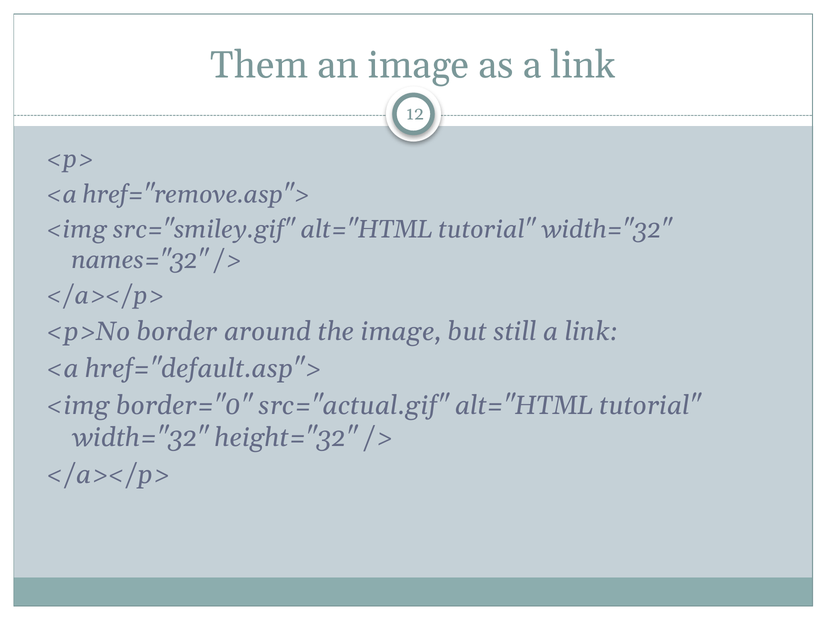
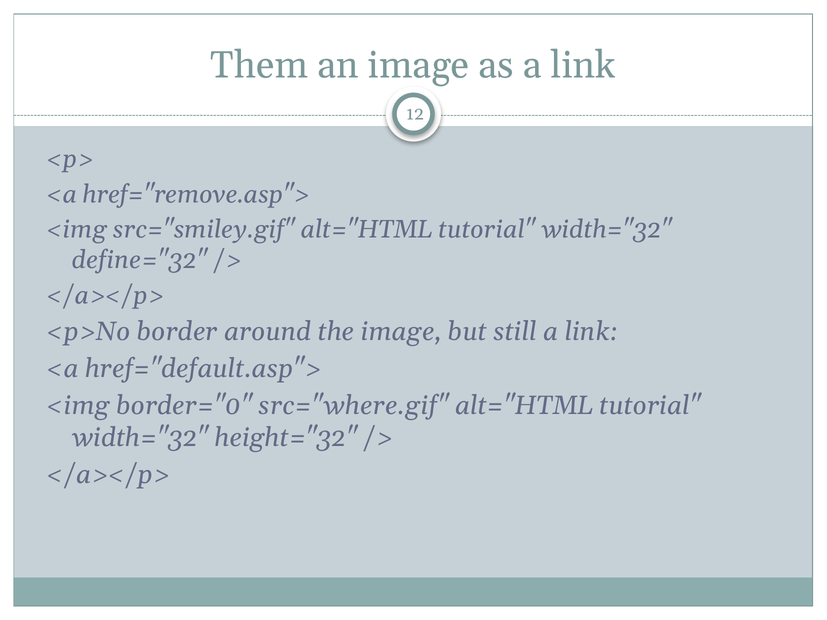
names="32: names="32 -> define="32 (139, 260)
src="actual.gif: src="actual.gif -> src="where.gif (353, 406)
